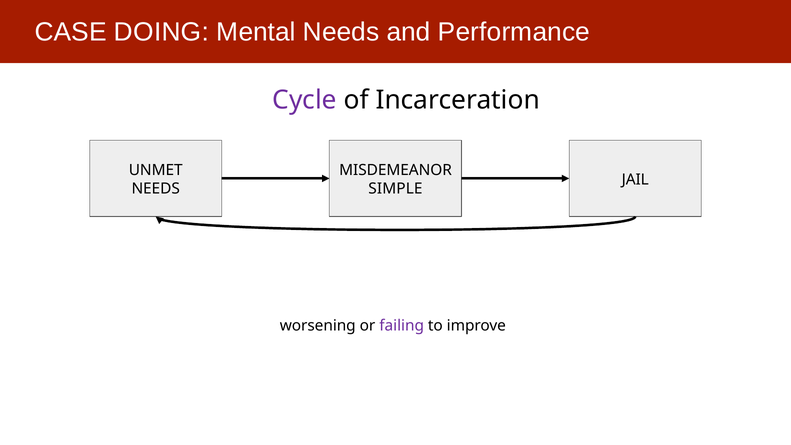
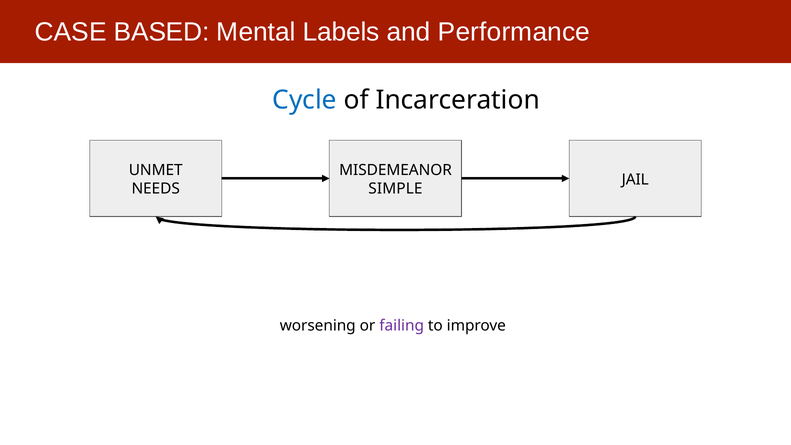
DOING: DOING -> BASED (162, 32)
Mental Needs: Needs -> Labels (341, 32)
Cycle colour: purple -> blue (305, 100)
